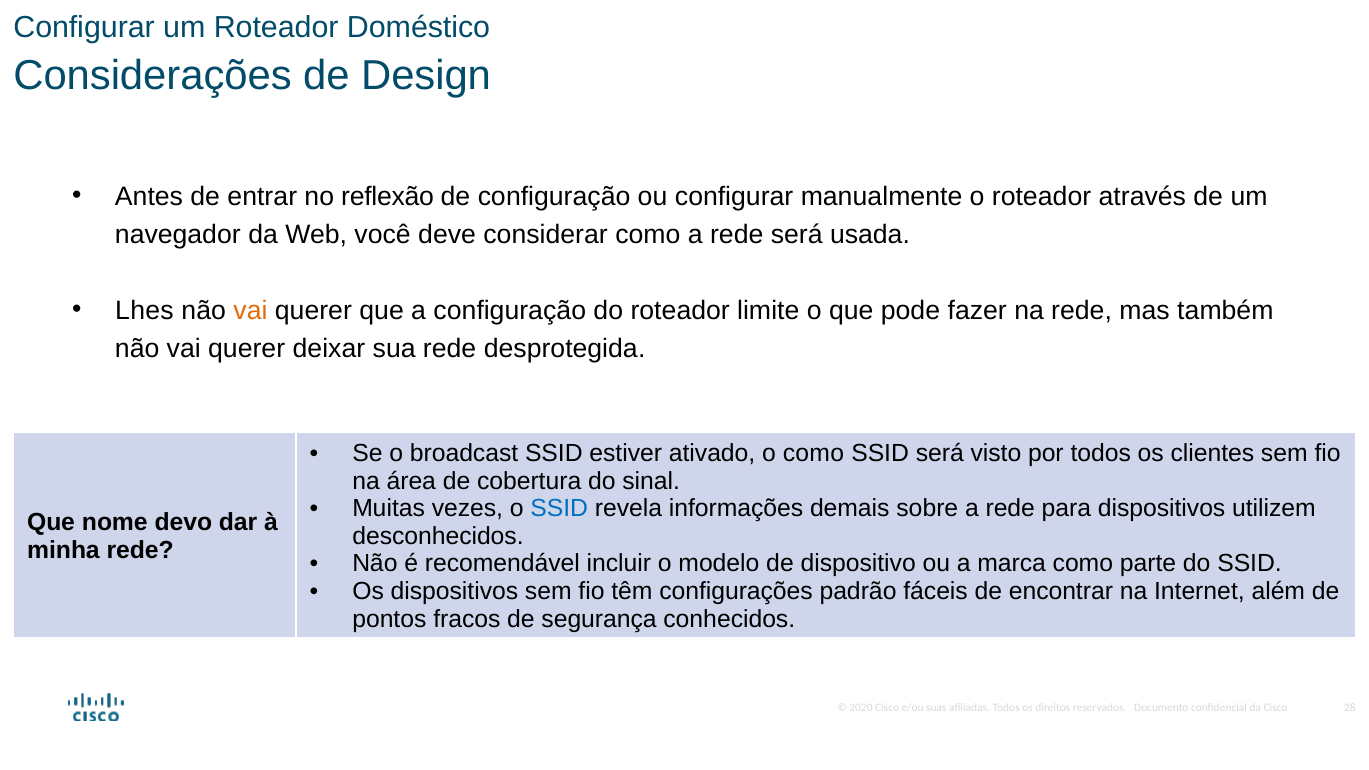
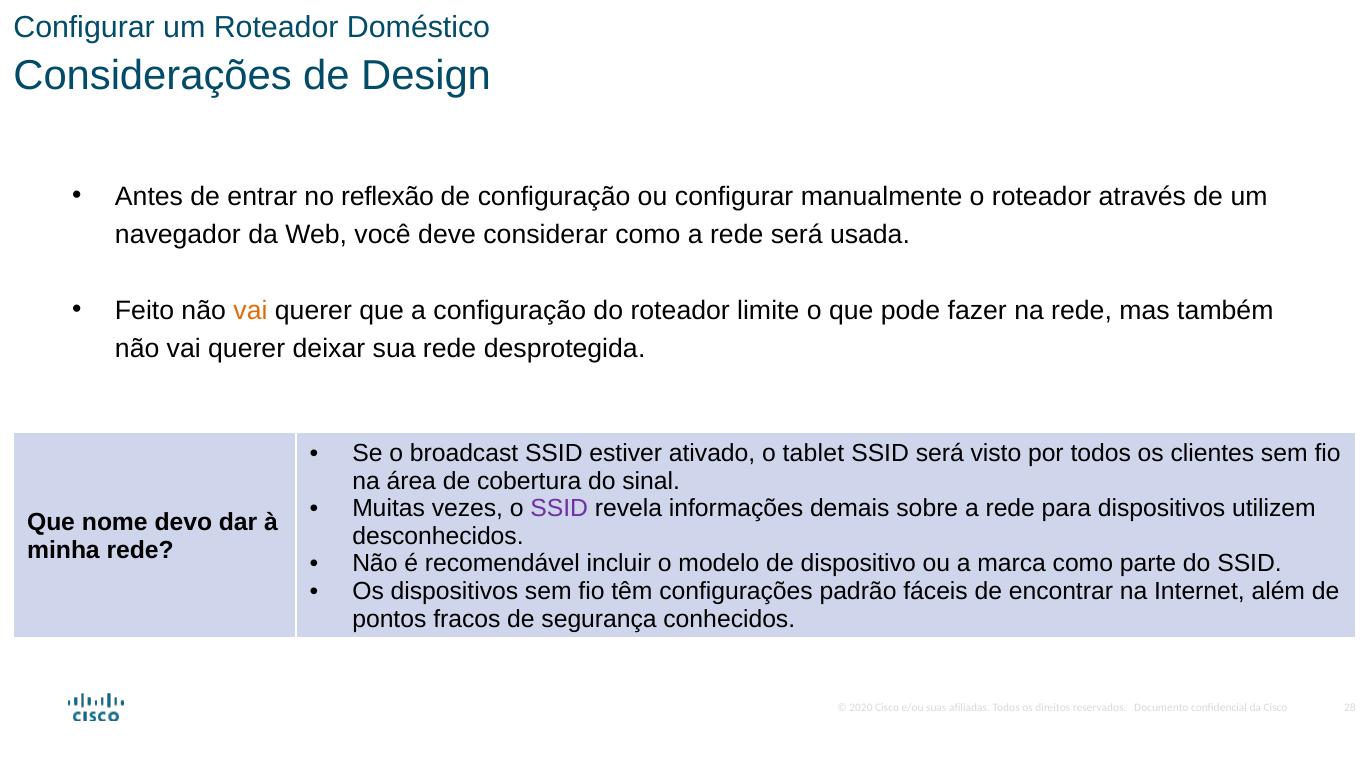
Lhes: Lhes -> Feito (145, 310)
o como: como -> tablet (813, 453)
SSID colour: blue -> purple (559, 509)
